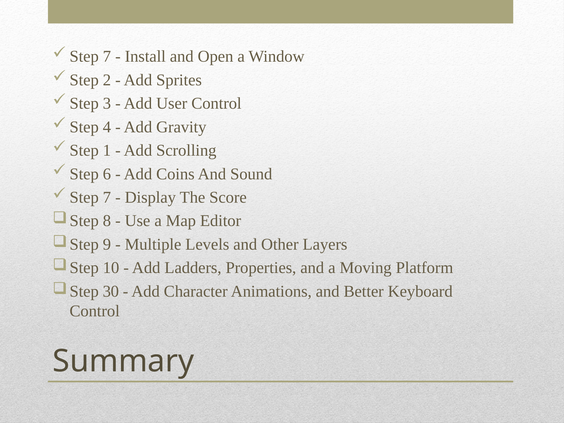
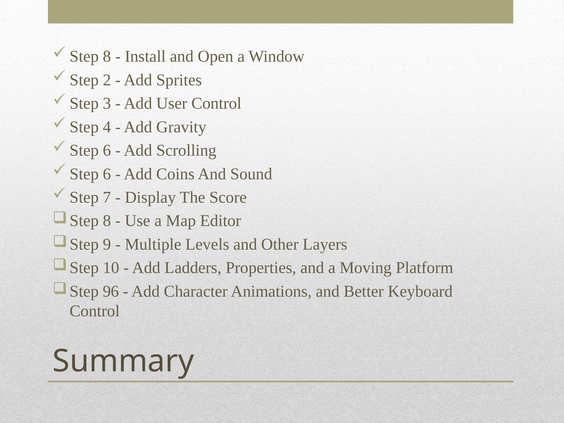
7: 7 -> 8 (107, 56)
1: 1 -> 6 (107, 150)
30: 30 -> 96 (111, 291)
